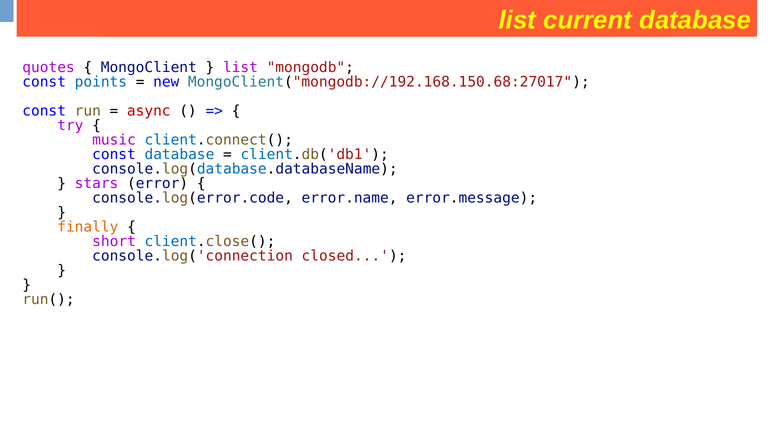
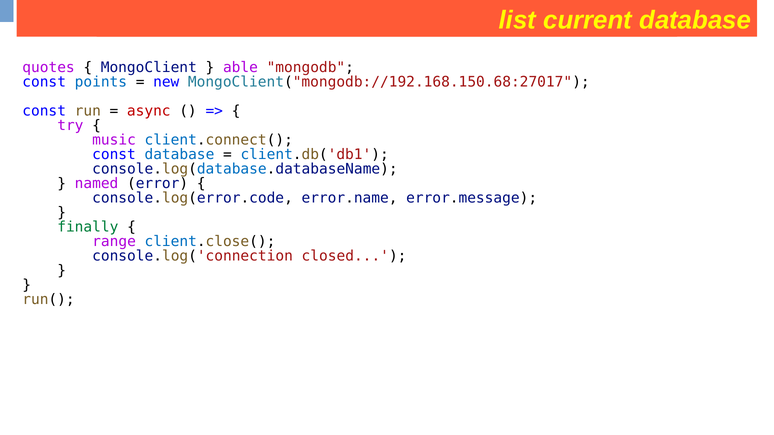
list: list -> able (240, 67)
stars: stars -> named (97, 183)
finally colour: orange -> green (88, 227)
short: short -> range (114, 242)
